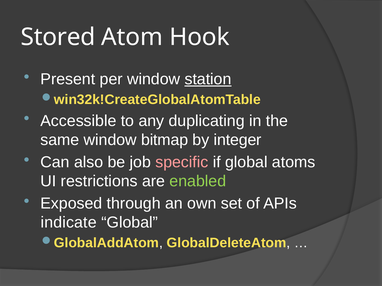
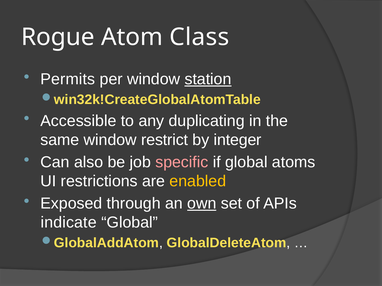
Stored: Stored -> Rogue (58, 37)
Hook: Hook -> Class (199, 37)
Present: Present -> Permits (68, 79)
bitmap: bitmap -> restrict (165, 140)
enabled colour: light green -> yellow (198, 182)
own underline: none -> present (202, 204)
